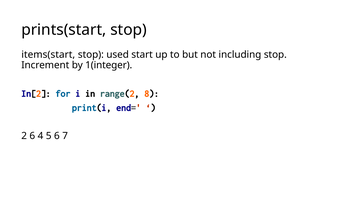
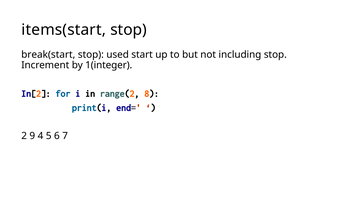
prints(start: prints(start -> items(start (64, 30)
items(start: items(start -> break(start (48, 55)
2 6: 6 -> 9 (32, 136)
